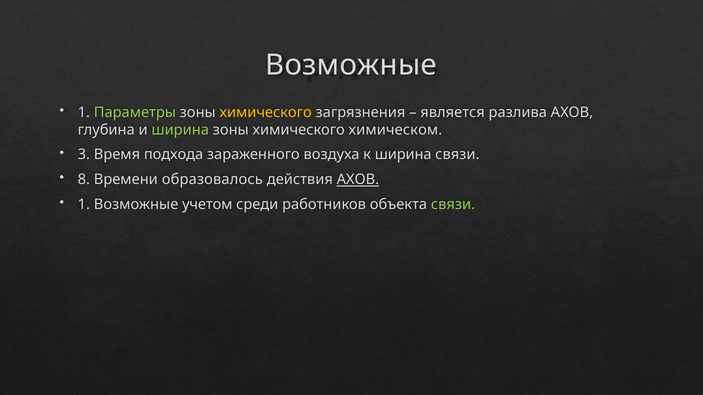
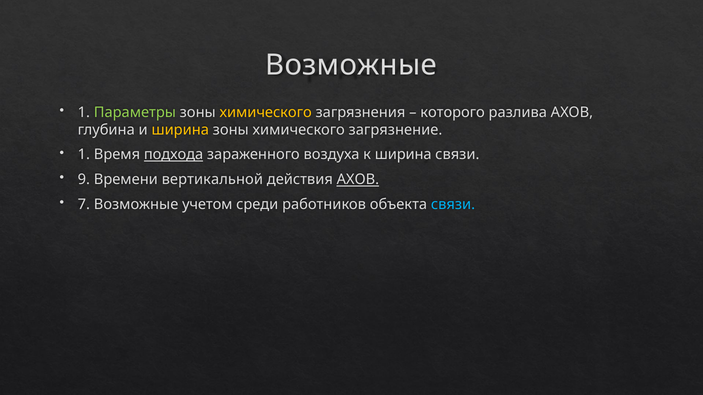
является: является -> которого (453, 112)
ширина colour: light green -> yellow (180, 130)
химическом: химическом -> загрязнение (395, 130)
3: 3 -> 1 (84, 155)
подхода underline: none -> present (174, 155)
8: 8 -> 9 (84, 180)
образовалось: образовалось -> вертикальной (212, 180)
1: 1 -> 7 (84, 205)
связи colour: light green -> light blue (453, 205)
